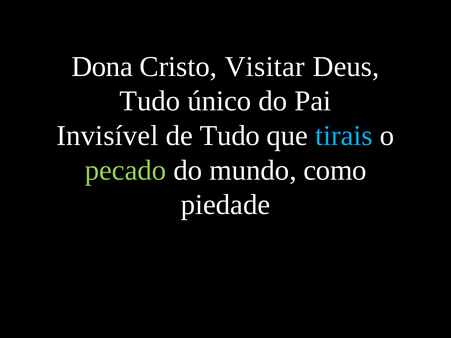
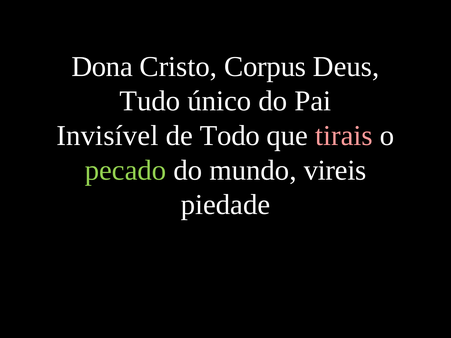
Visitar: Visitar -> Corpus (265, 67)
de Tudo: Tudo -> Todo (230, 136)
tirais colour: light blue -> pink (344, 136)
como: como -> vireis (335, 170)
